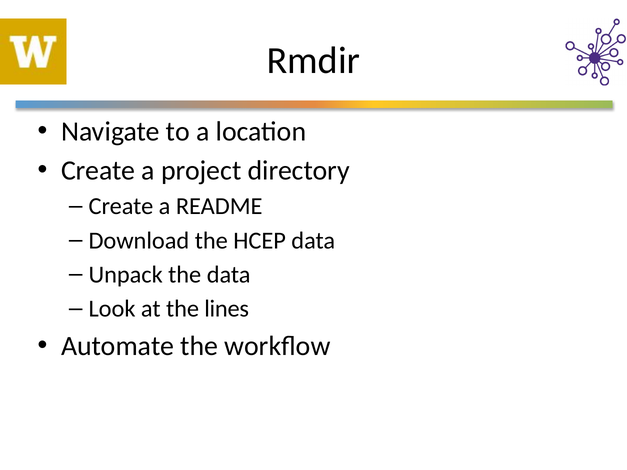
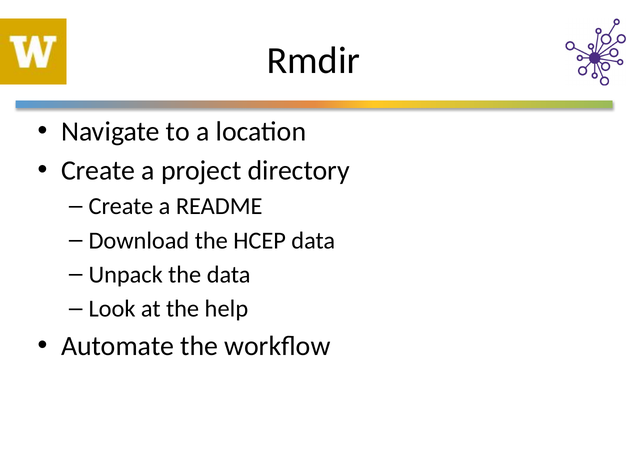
lines: lines -> help (226, 309)
